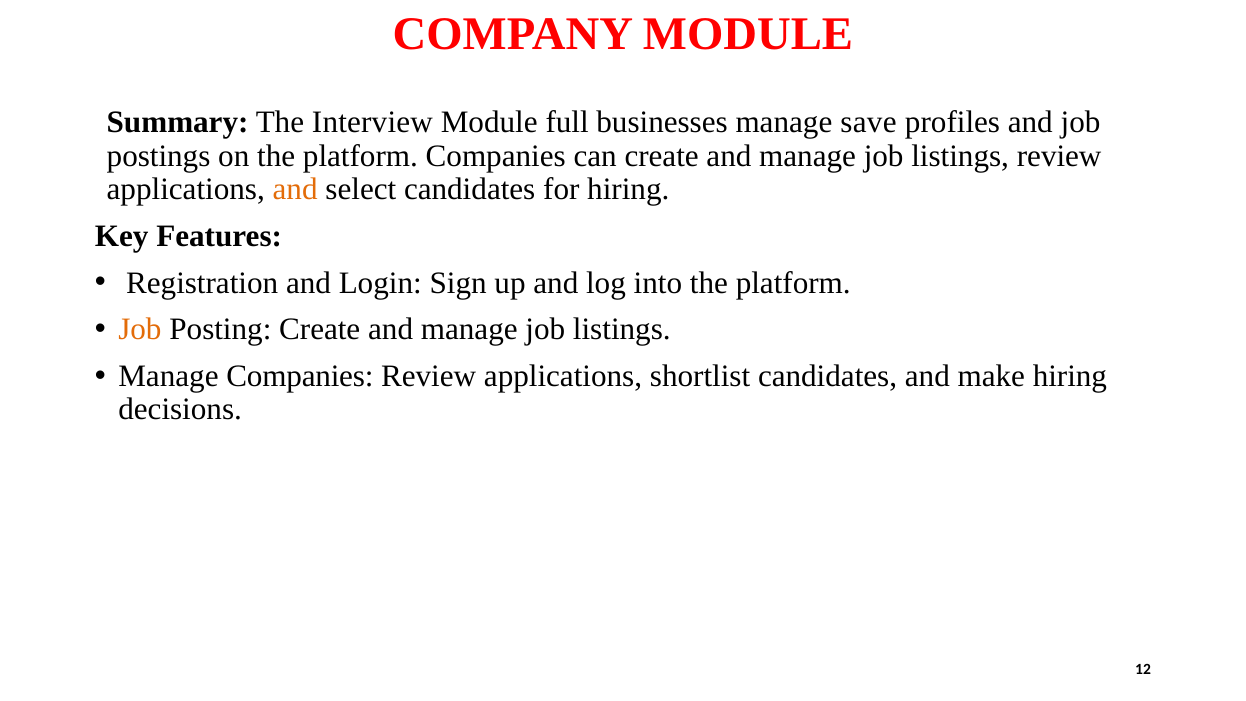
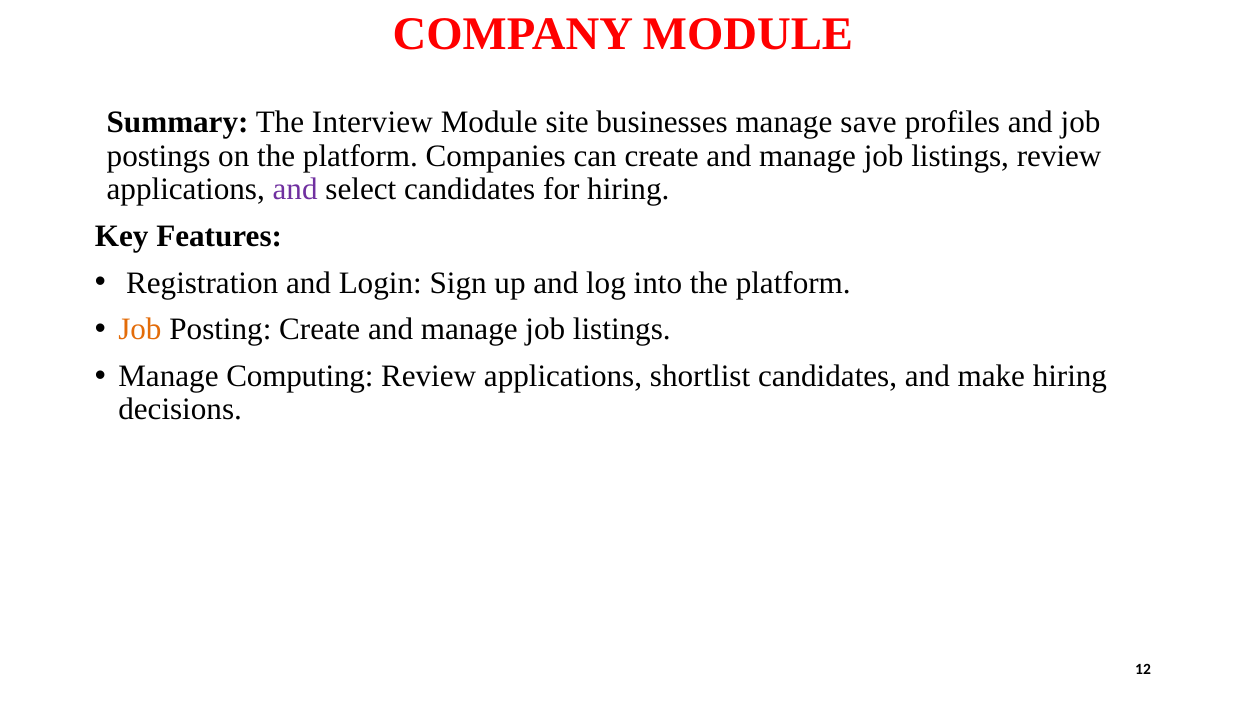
full: full -> site (567, 122)
and colour: orange -> purple (295, 189)
Manage Companies: Companies -> Computing (300, 376)
